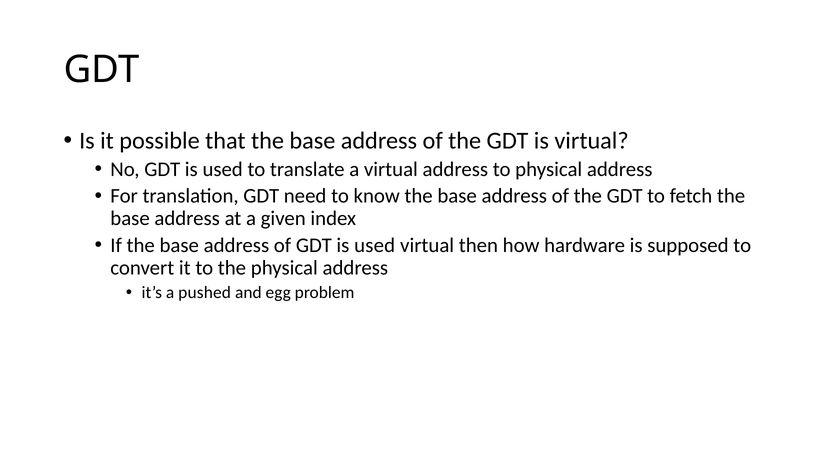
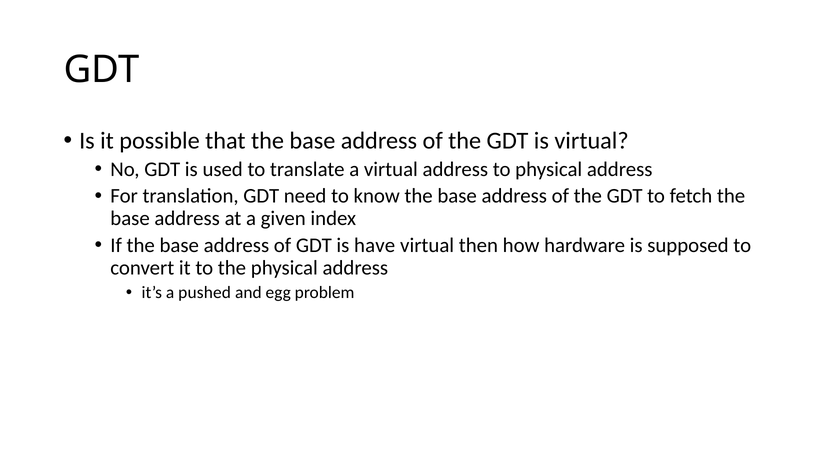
of GDT is used: used -> have (375, 246)
